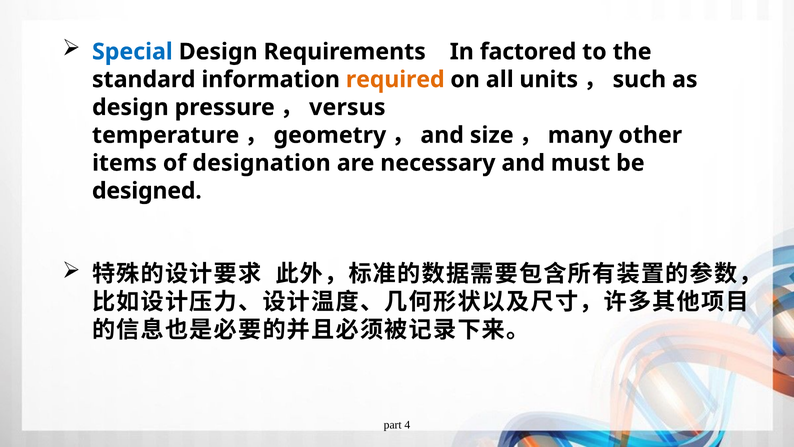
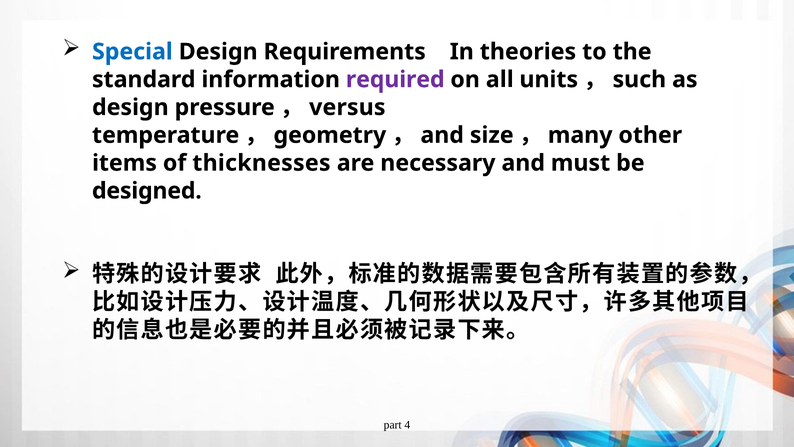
factored: factored -> theories (528, 52)
required colour: orange -> purple (395, 79)
designation: designation -> thicknesses (261, 163)
